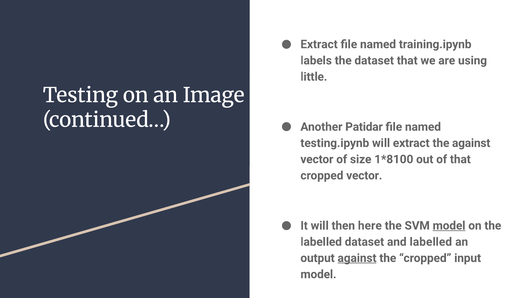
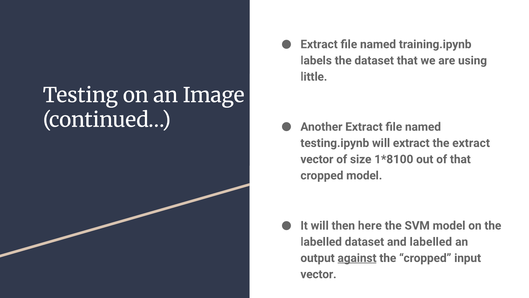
Another Patidar: Patidar -> Extract (364, 127)
the against: against -> extract (471, 143)
cropped vector: vector -> model (364, 175)
model underline: present -> none (449, 225)
model: model -> vector (318, 274)
